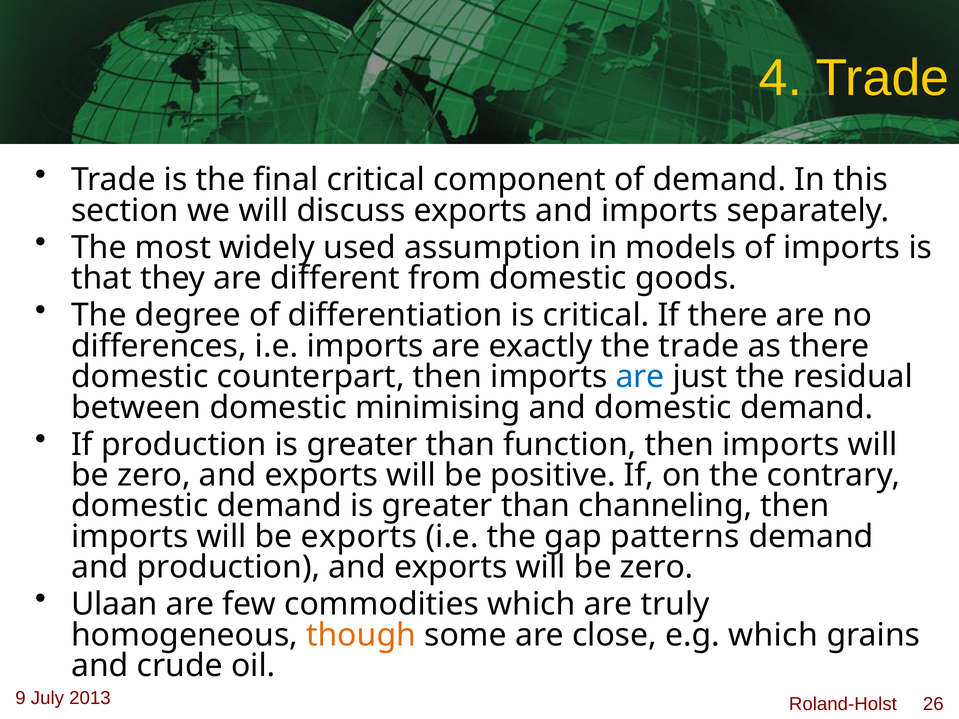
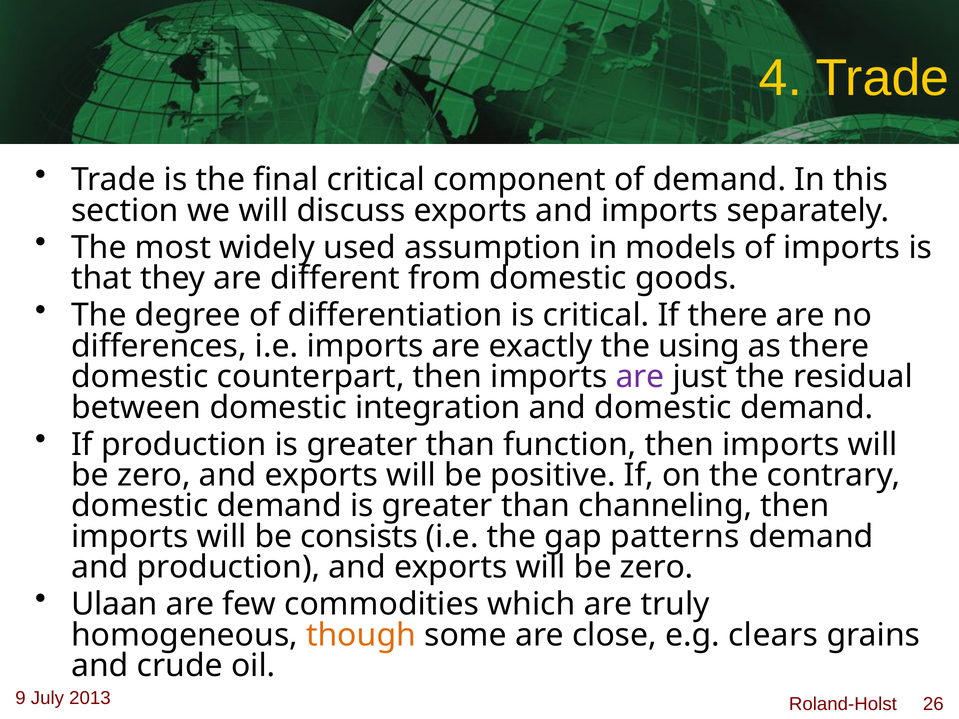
the trade: trade -> using (699, 346)
are colour: blue -> purple (640, 377)
minimising: minimising -> integration (438, 408)
be exports: exports -> consists (359, 537)
e.g which: which -> clears (773, 635)
